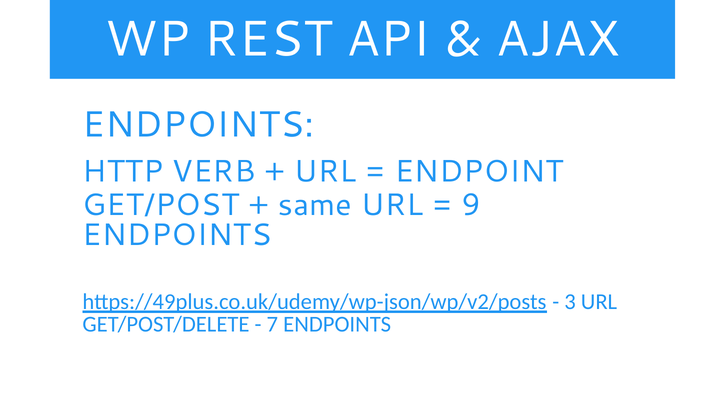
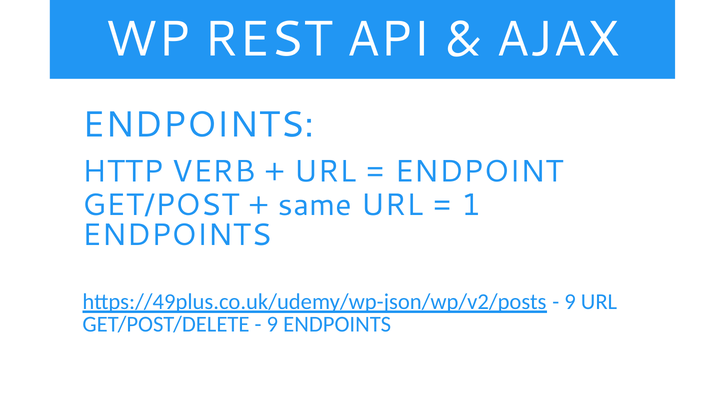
9: 9 -> 1 (471, 205)
3: 3 -> 9 (570, 302)
7: 7 -> 9 (272, 324)
